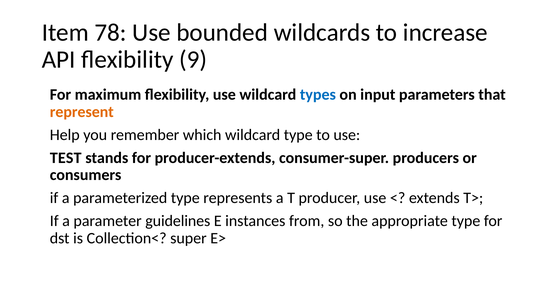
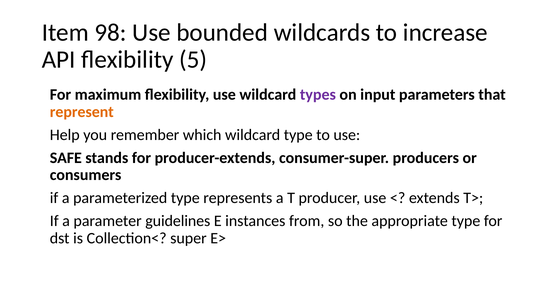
78: 78 -> 98 (111, 32)
9: 9 -> 5 (193, 60)
types colour: blue -> purple (318, 95)
TEST: TEST -> SAFE (66, 158)
